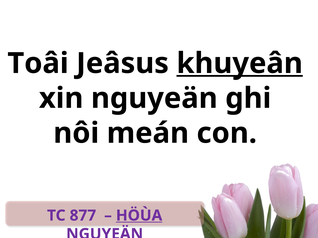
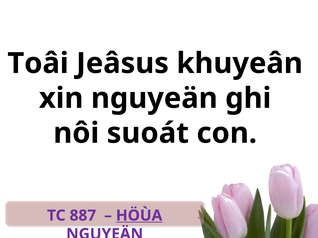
khuyeân underline: present -> none (240, 63)
meán: meán -> suoát (148, 133)
877: 877 -> 887 (83, 216)
